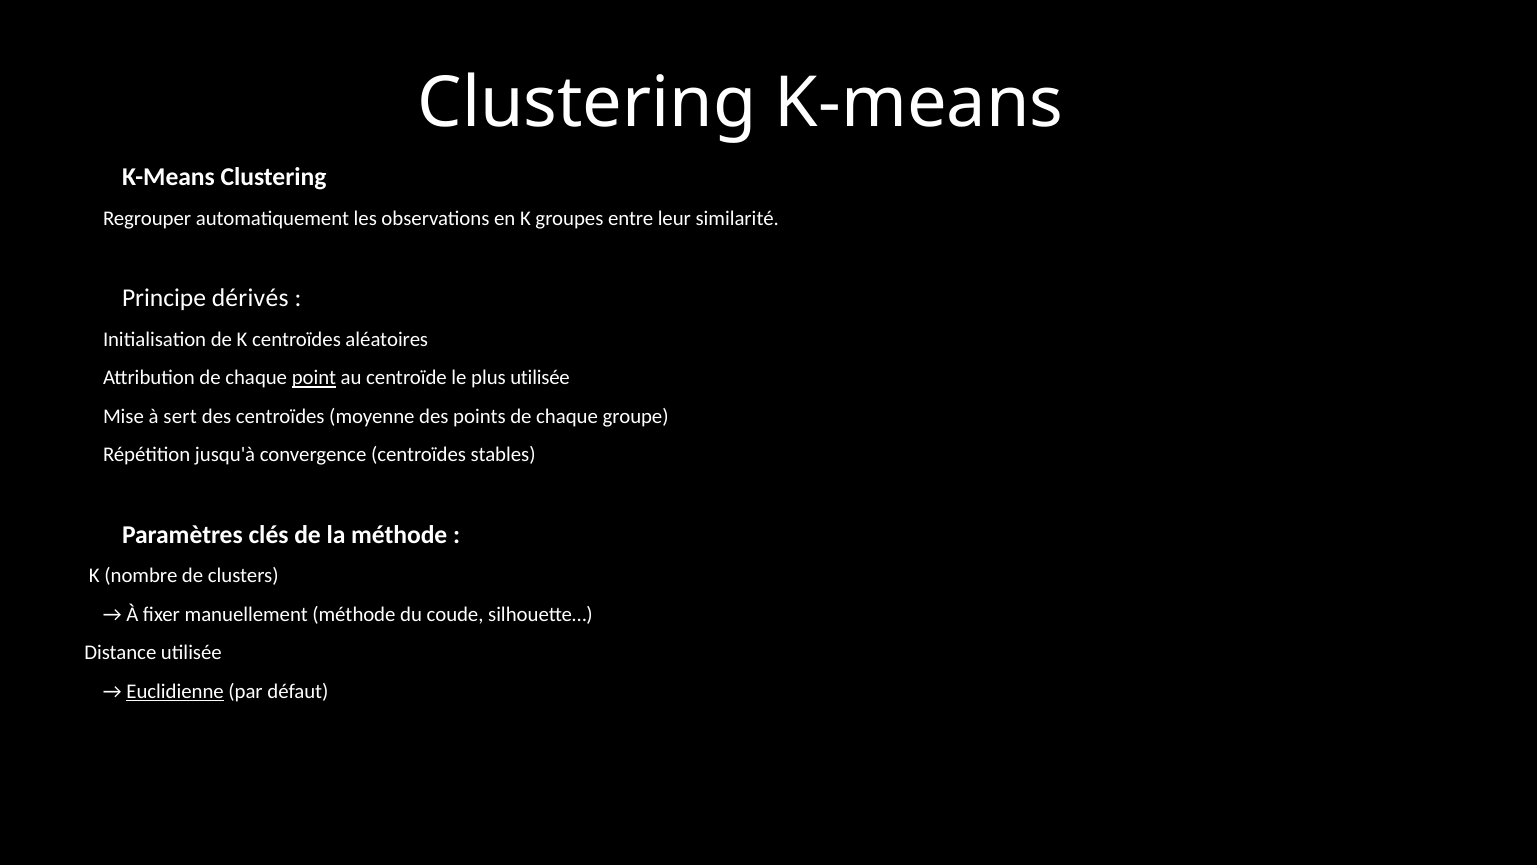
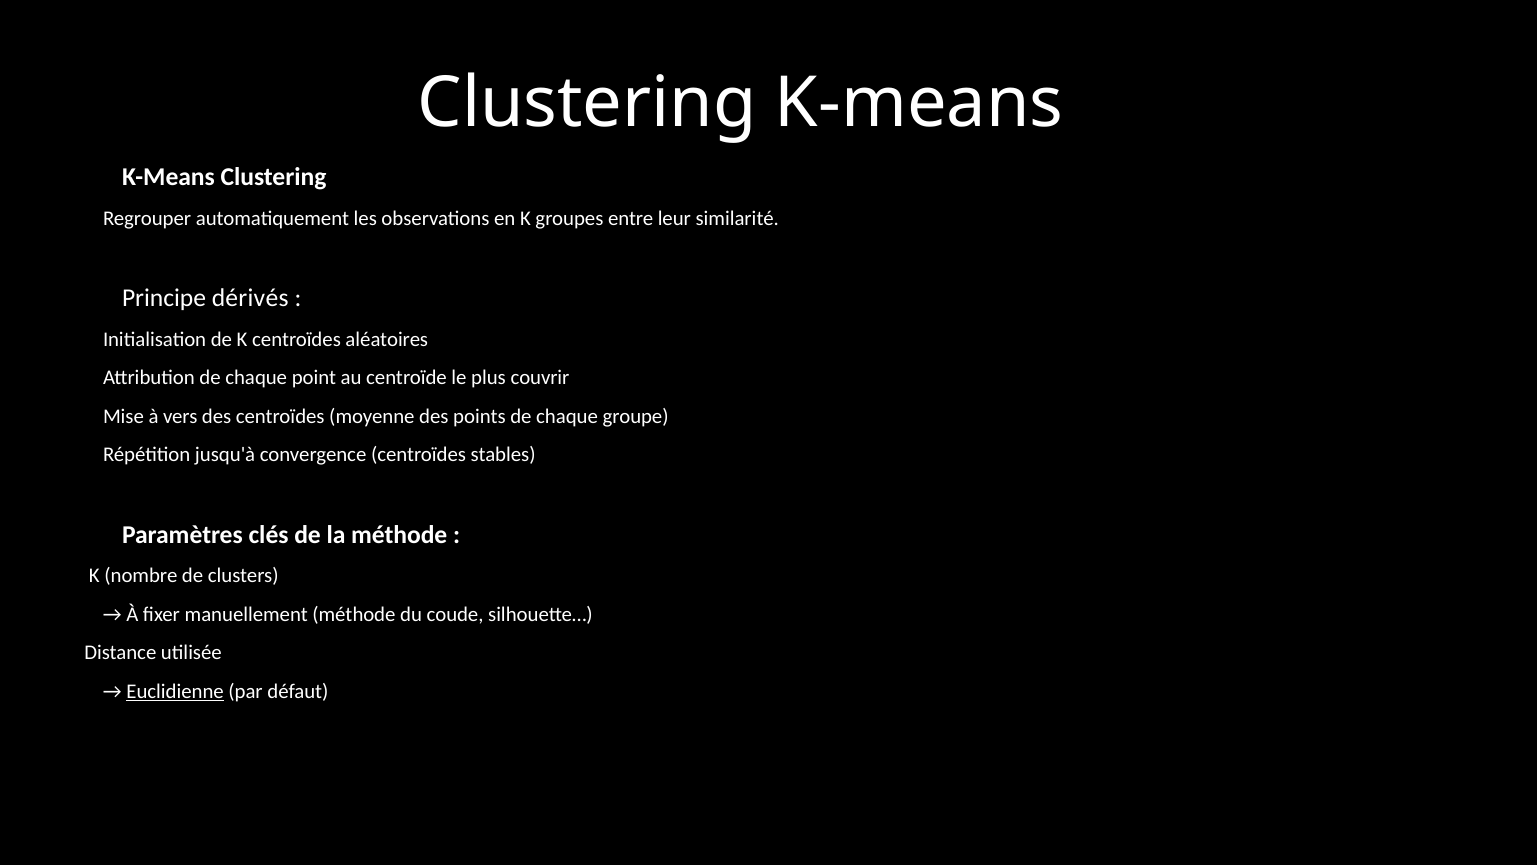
point underline: present -> none (314, 378)
plus utilisée: utilisée -> couvrir (540, 378)
sert: sert -> vers (180, 416)
